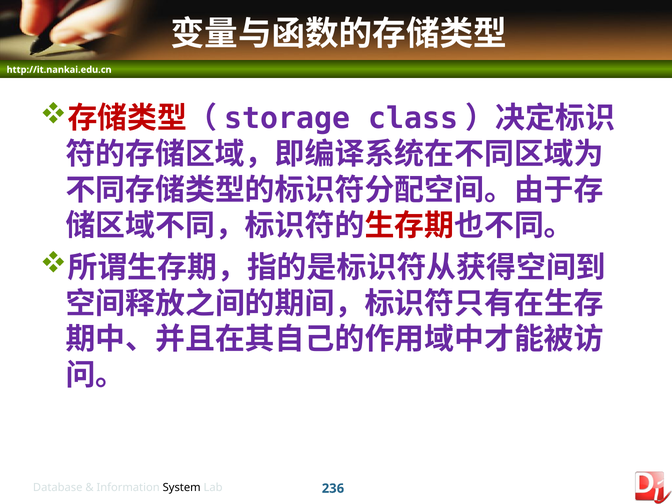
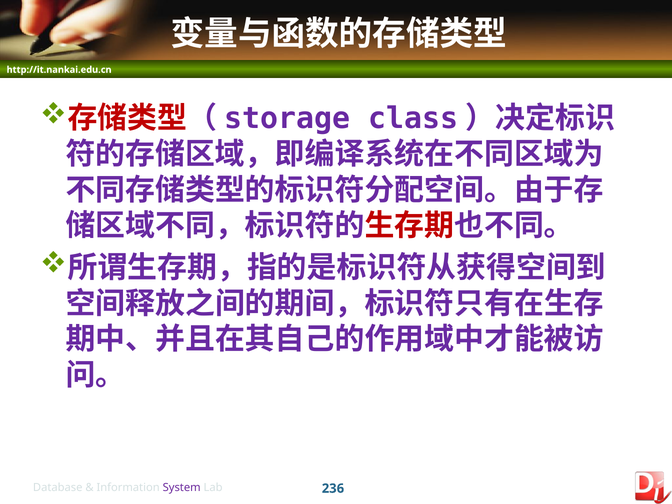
System colour: black -> purple (182, 488)
